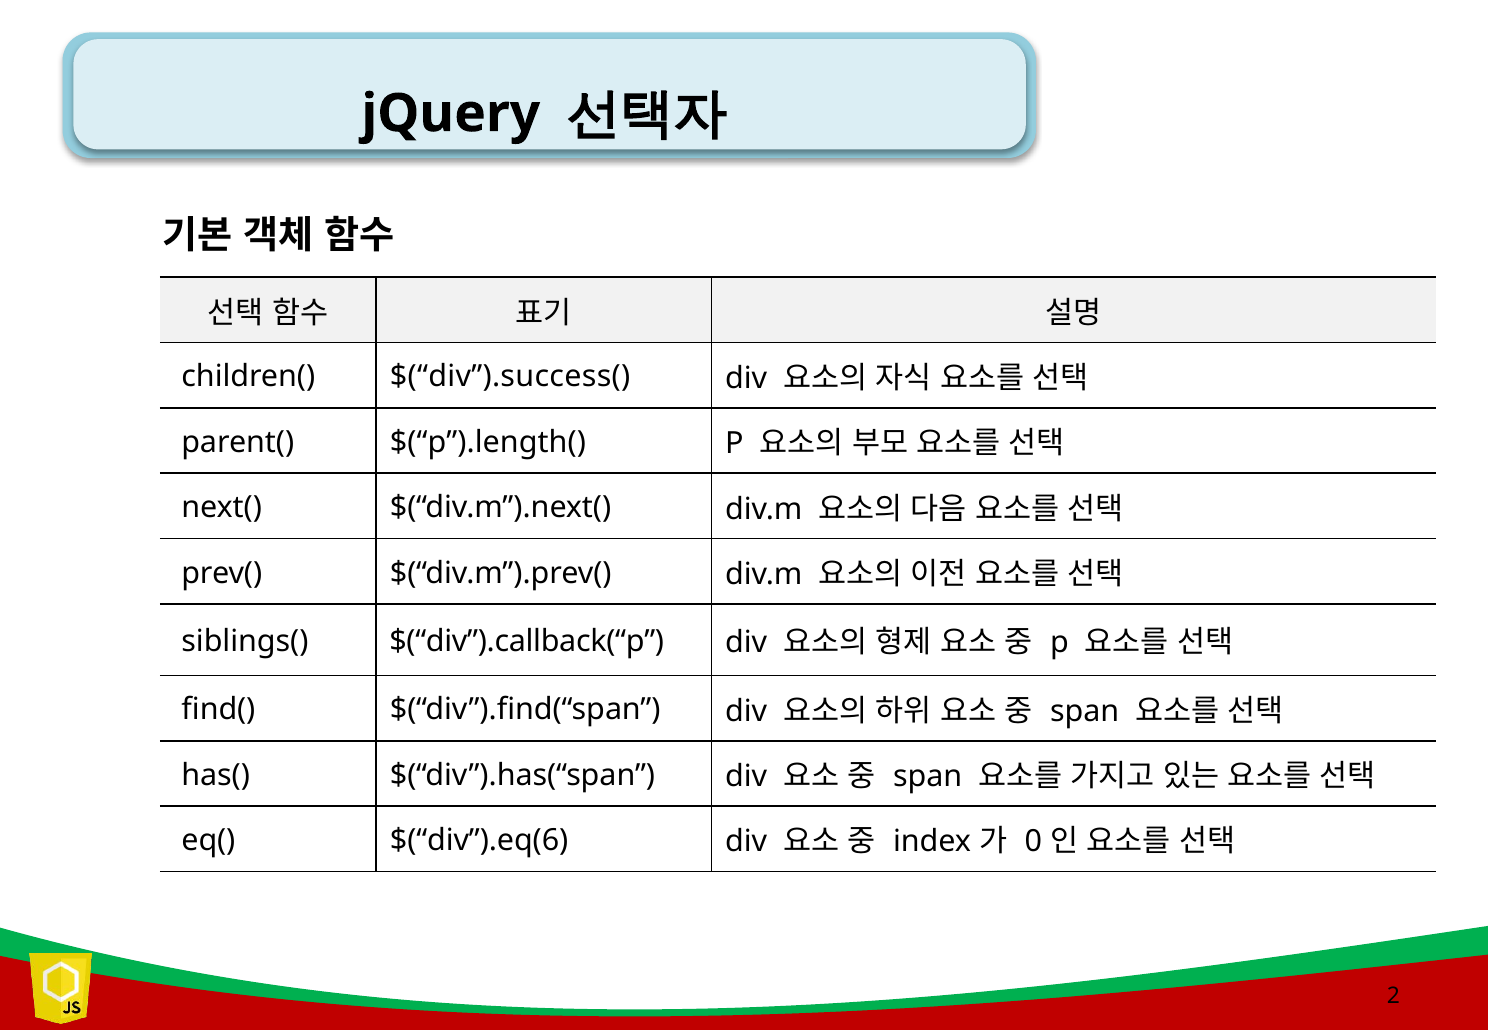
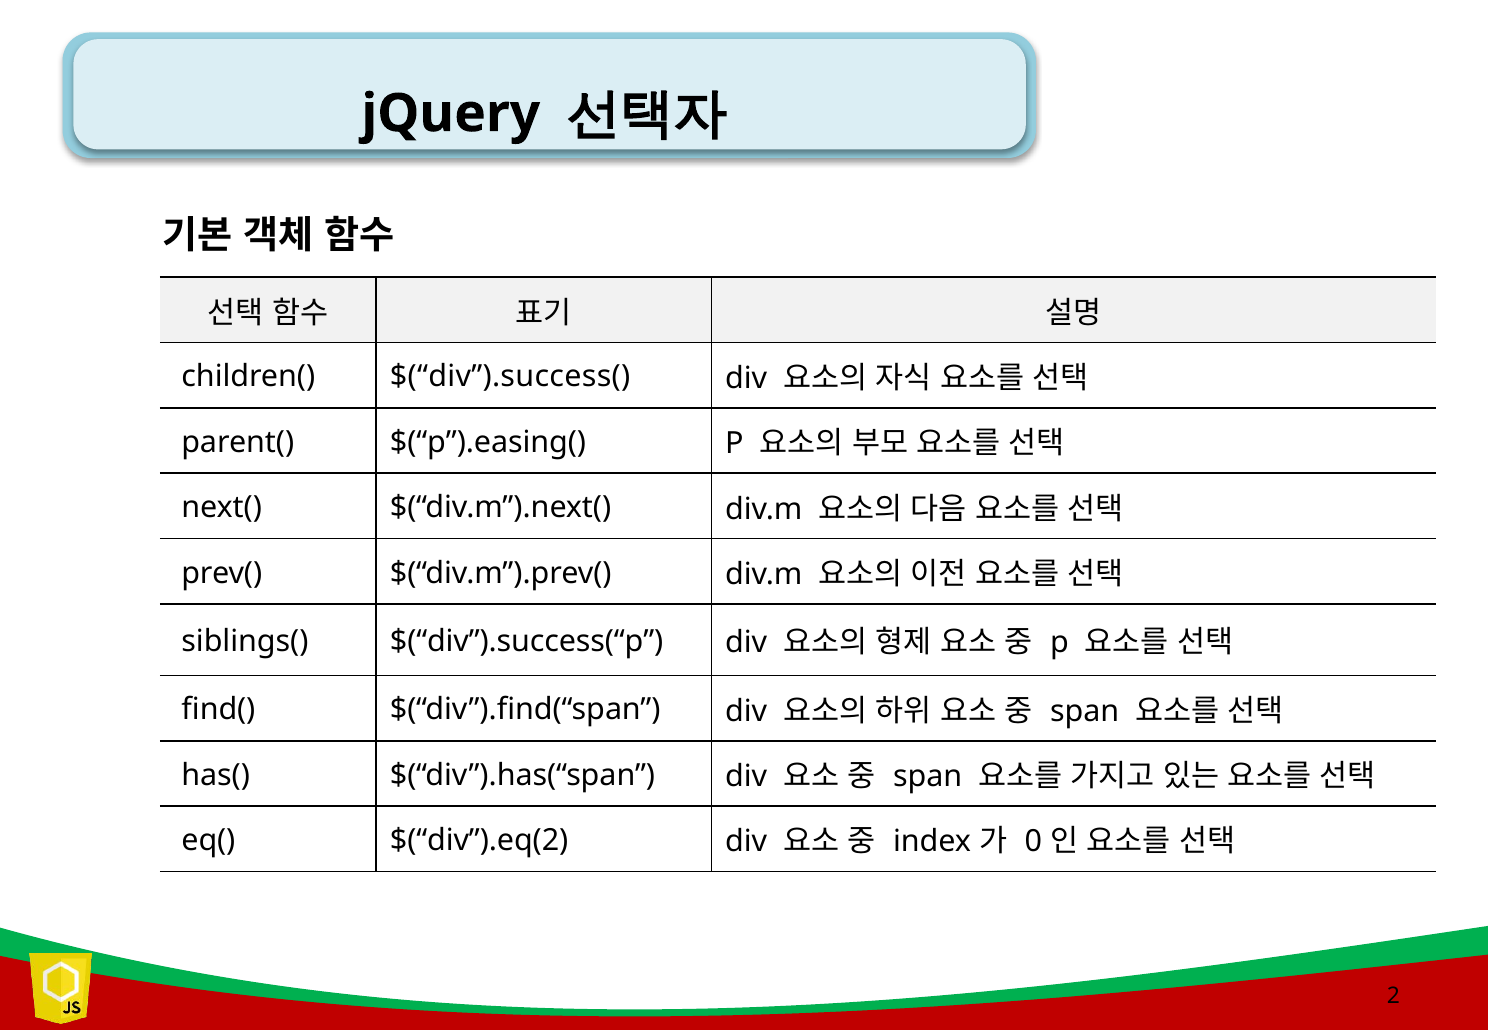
$(“p”).length(: $(“p”).length( -> $(“p”).easing( (488, 442)
$(“div”).callback(“p: $(“div”).callback(“p -> $(“div”).success(“p (527, 641)
$(“div”).eq(6: $(“div”).eq(6 -> $(“div”).eq(2 (479, 841)
